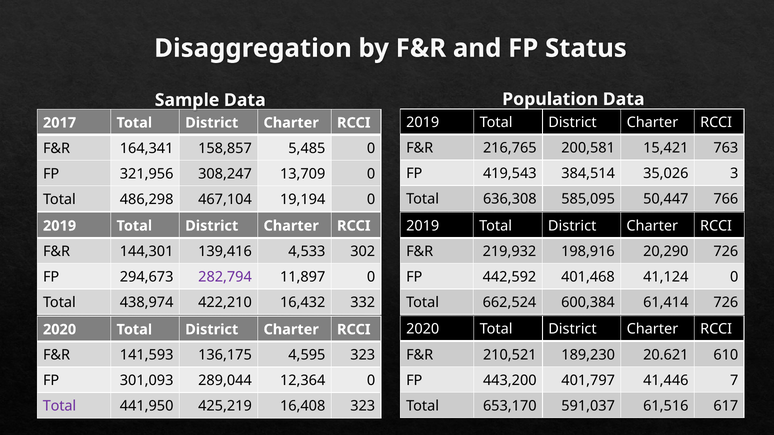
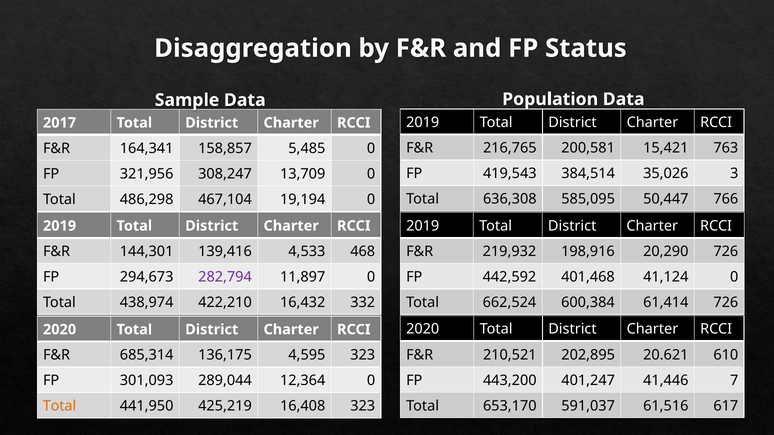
302: 302 -> 468 (363, 252)
189,230: 189,230 -> 202,895 (588, 355)
141,593: 141,593 -> 685,314 (147, 355)
401,797: 401,797 -> 401,247 (588, 381)
Total colour: purple -> orange (60, 406)
